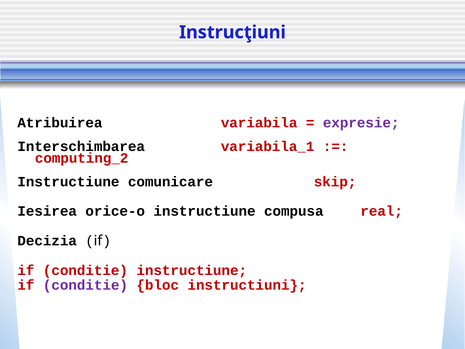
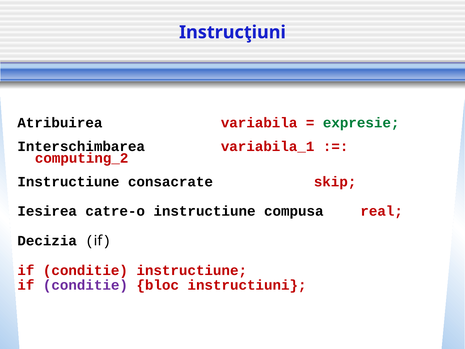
expresie colour: purple -> green (361, 123)
comunicare: comunicare -> consacrate (170, 182)
orice-o: orice-o -> catre-o (115, 211)
